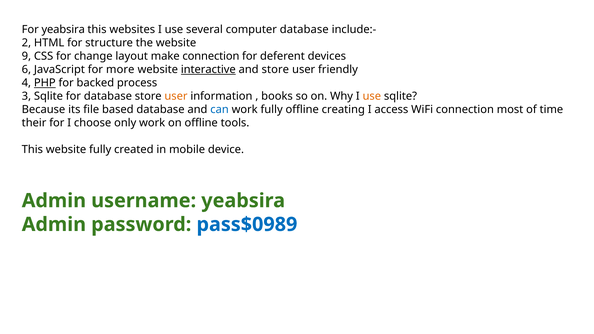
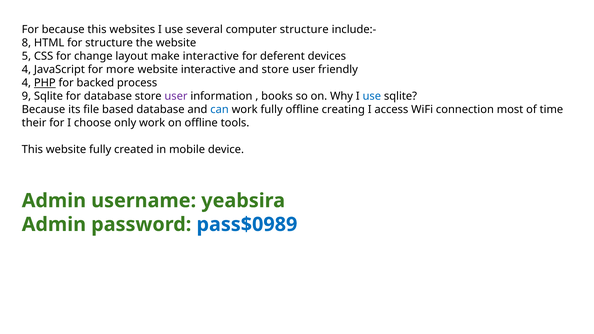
For yeabsira: yeabsira -> because (63, 29)
computer database: database -> structure (304, 29)
2: 2 -> 8 (26, 43)
9: 9 -> 5 (26, 56)
make connection: connection -> interactive (211, 56)
6: 6 -> 4 (26, 70)
interactive underline: present -> none (208, 70)
3: 3 -> 9 (26, 96)
user colour: orange -> purple (176, 96)
use colour: orange -> blue (372, 96)
